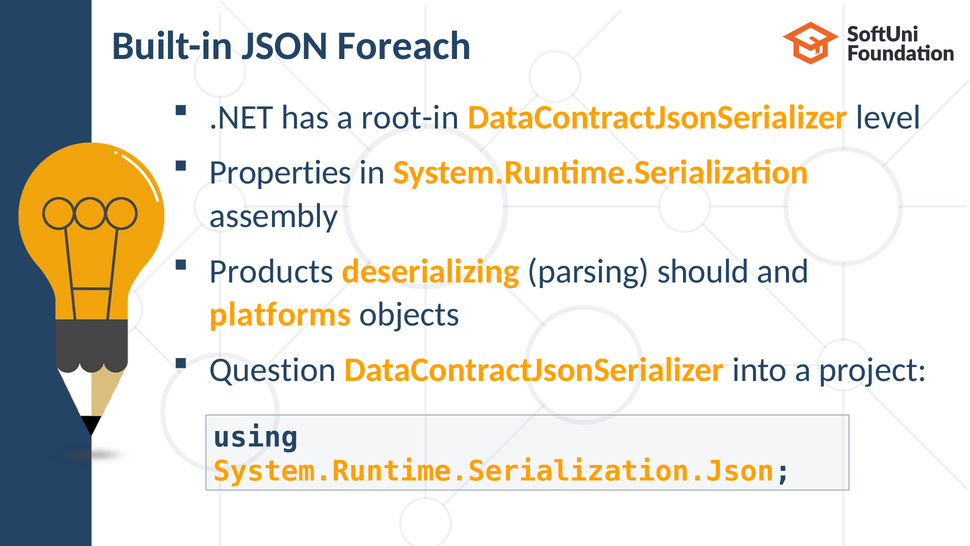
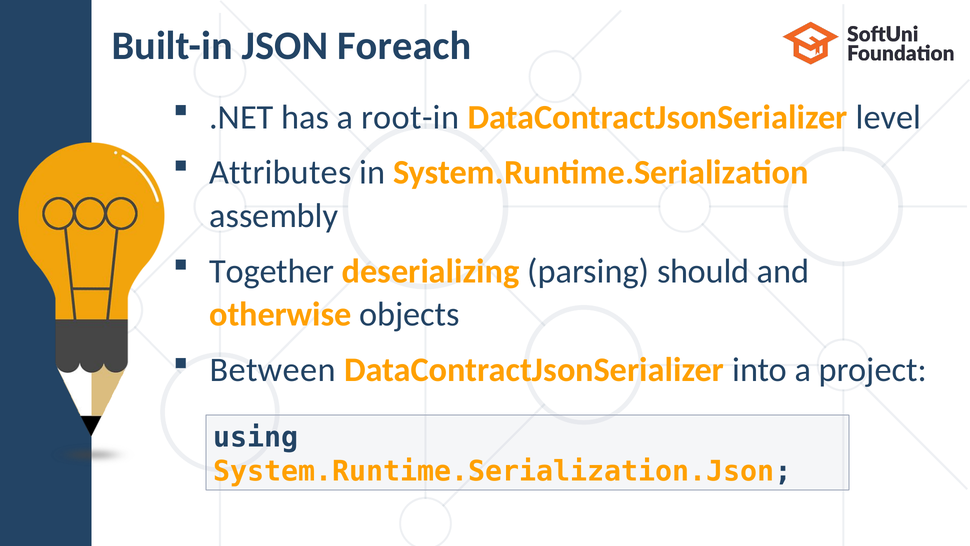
Properties: Properties -> Attributes (280, 173)
Products: Products -> Together (272, 271)
platforms: platforms -> otherwise (280, 314)
Question: Question -> Between (273, 370)
